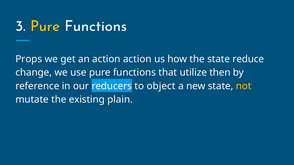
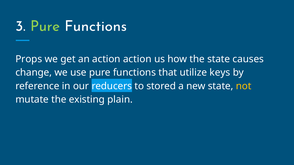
Pure colour: yellow -> light green (45, 26)
reduce: reduce -> causes (248, 59)
then: then -> keys (220, 73)
object: object -> stored (161, 86)
